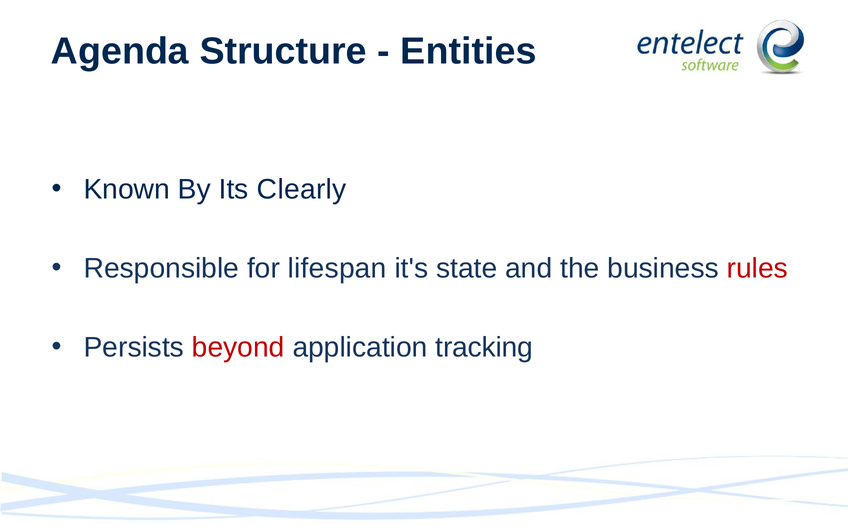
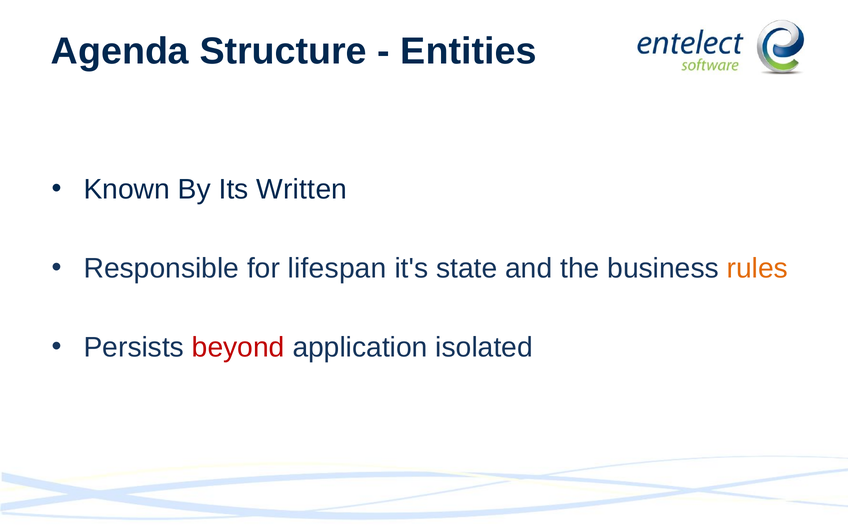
Clearly: Clearly -> Written (302, 189)
rules colour: red -> orange (757, 268)
tracking: tracking -> isolated (484, 347)
